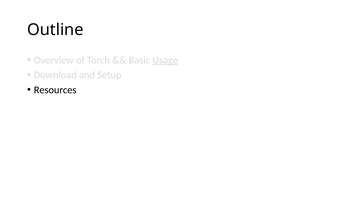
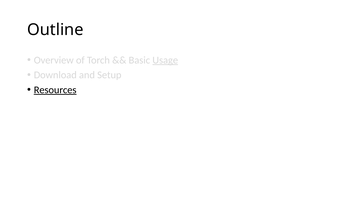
Resources underline: none -> present (55, 90)
